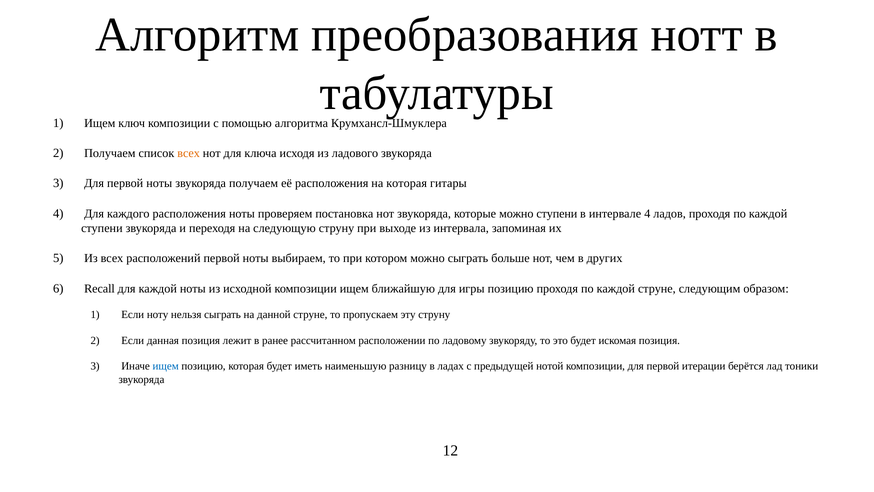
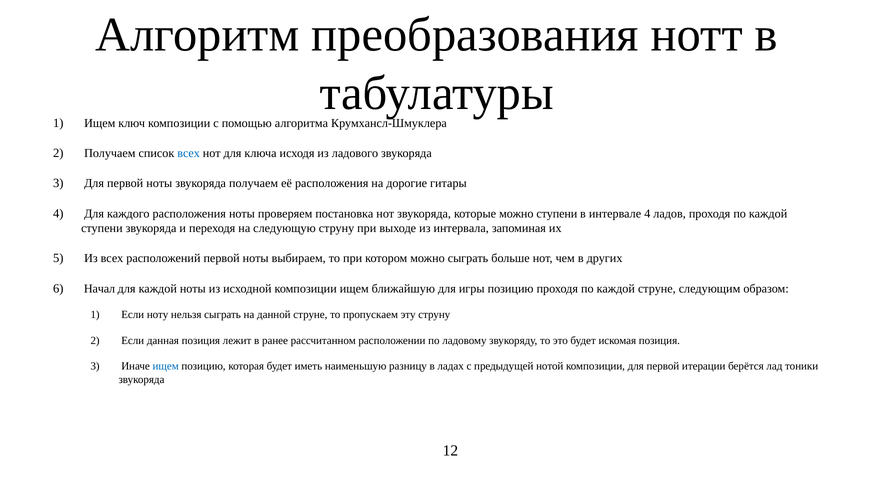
всех colour: orange -> blue (189, 153)
на которая: которая -> дорогие (407, 183)
Recall: Recall -> Начал (100, 288)
